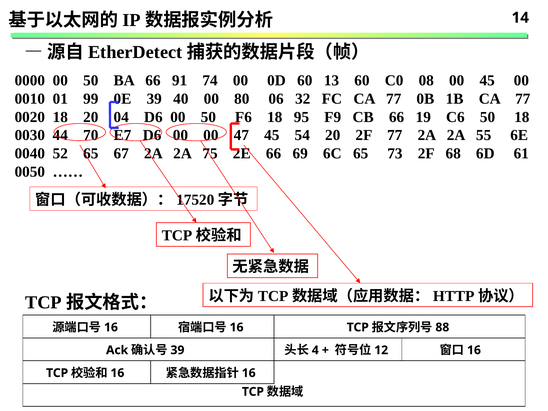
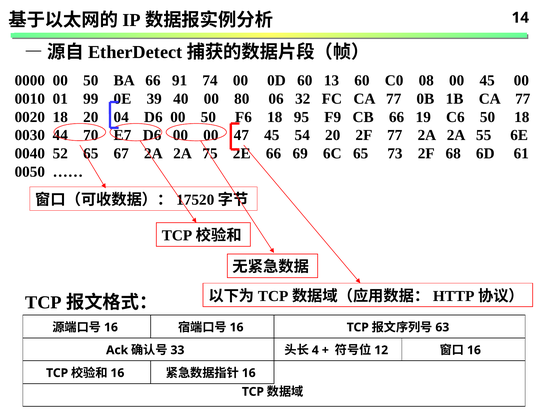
88: 88 -> 63 (442, 327)
39: 39 -> 33 (177, 350)
